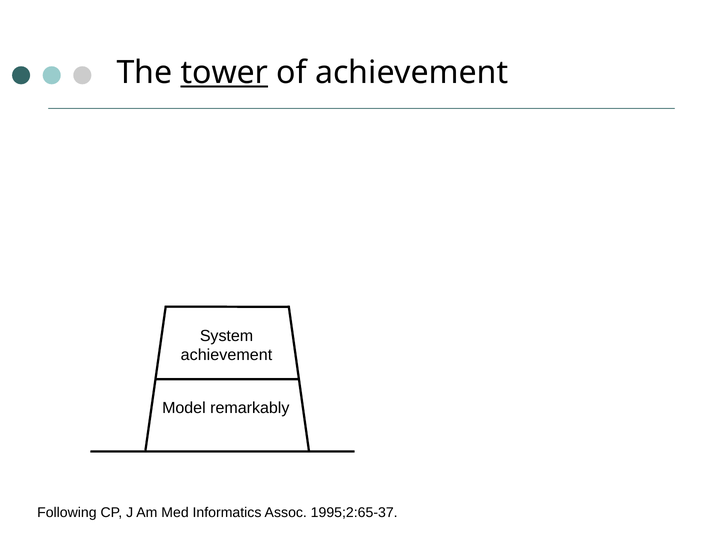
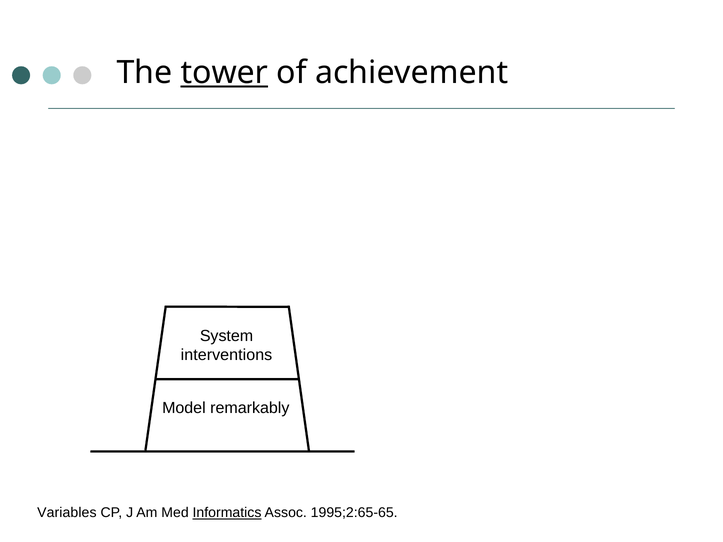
achievement: achievement -> interventions (226, 355)
Following: Following -> Variables (67, 513)
Informatics underline: none -> present (227, 513)
1995;2:65-37: 1995;2:65-37 -> 1995;2:65-65 (354, 513)
